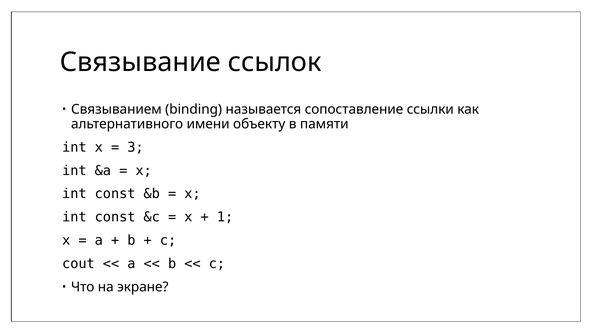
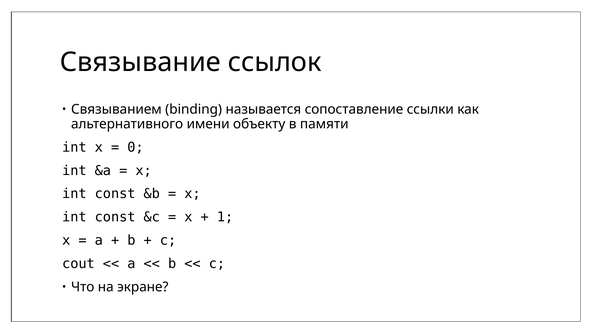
3: 3 -> 0 (135, 147)
